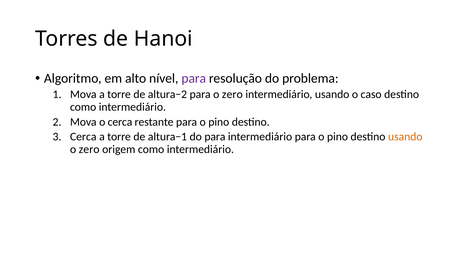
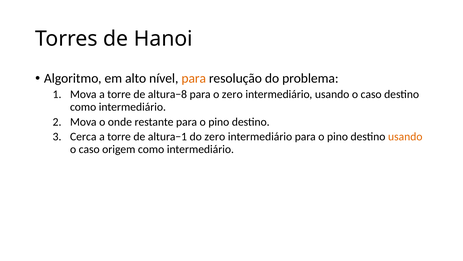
para colour: purple -> orange (194, 78)
altura−2: altura−2 -> altura−8 (167, 94)
o cerca: cerca -> onde (120, 122)
do para: para -> zero (215, 137)
zero: zero -> caso (89, 149)
